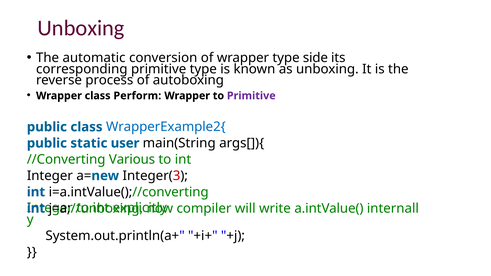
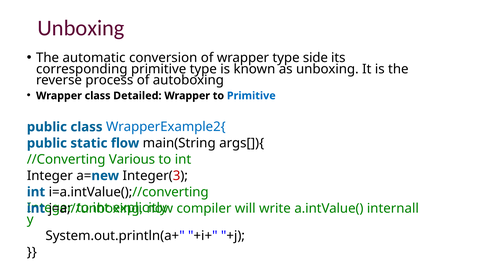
Perform: Perform -> Detailed (137, 96)
Primitive colour: purple -> blue (251, 96)
user: user -> flow (125, 143)
